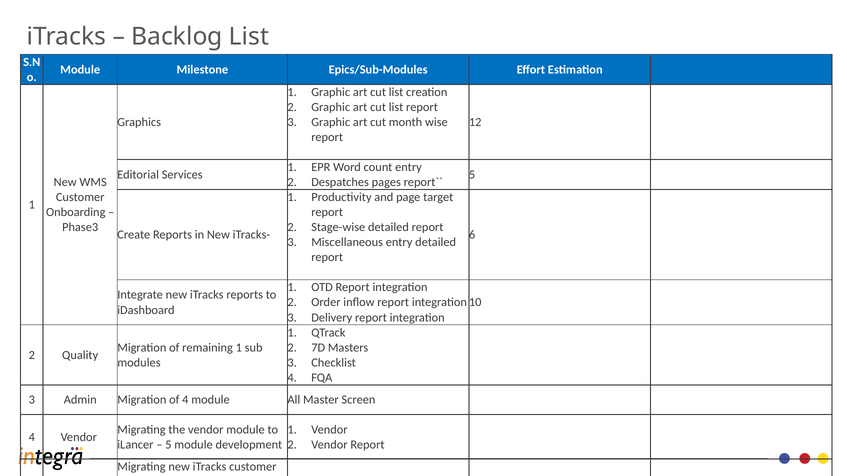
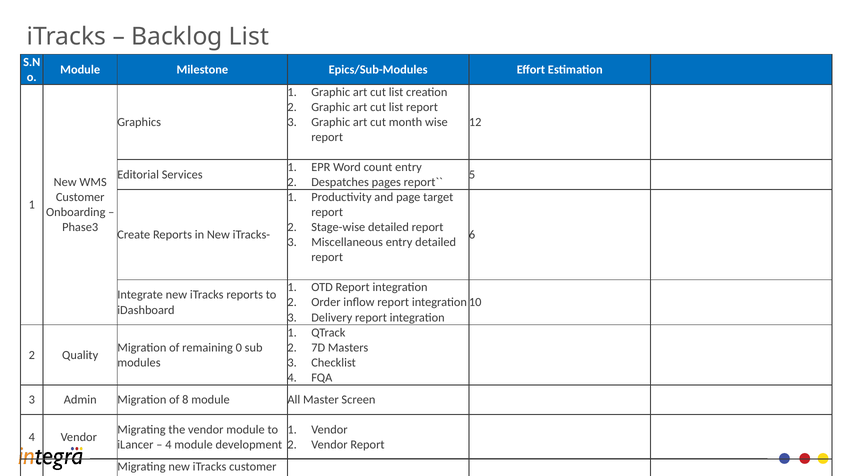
remaining 1: 1 -> 0 (239, 348)
of 4: 4 -> 8 (185, 400)
5: 5 -> 4 (168, 445)
